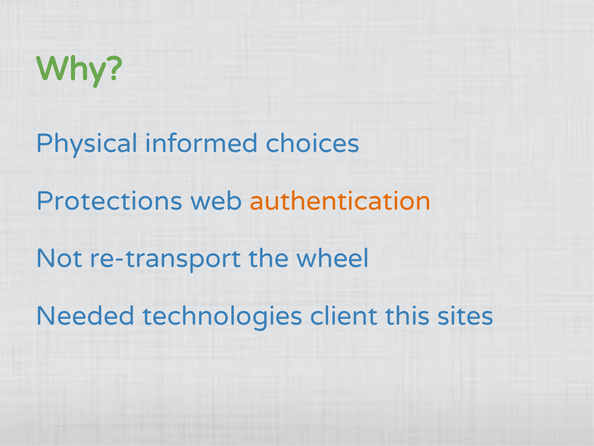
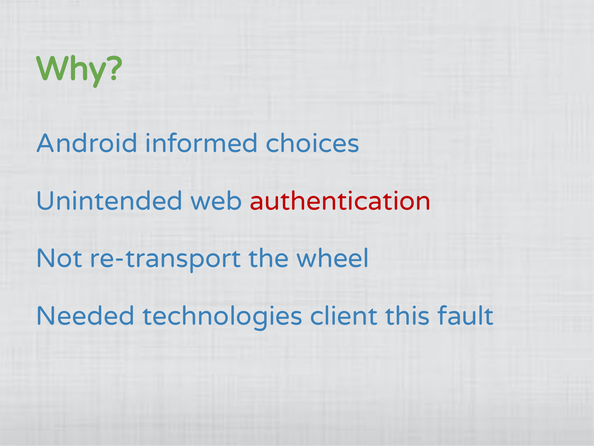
Physical: Physical -> Android (87, 143)
Protections: Protections -> Unintended (109, 201)
authentication colour: orange -> red (340, 201)
sites: sites -> fault (466, 316)
